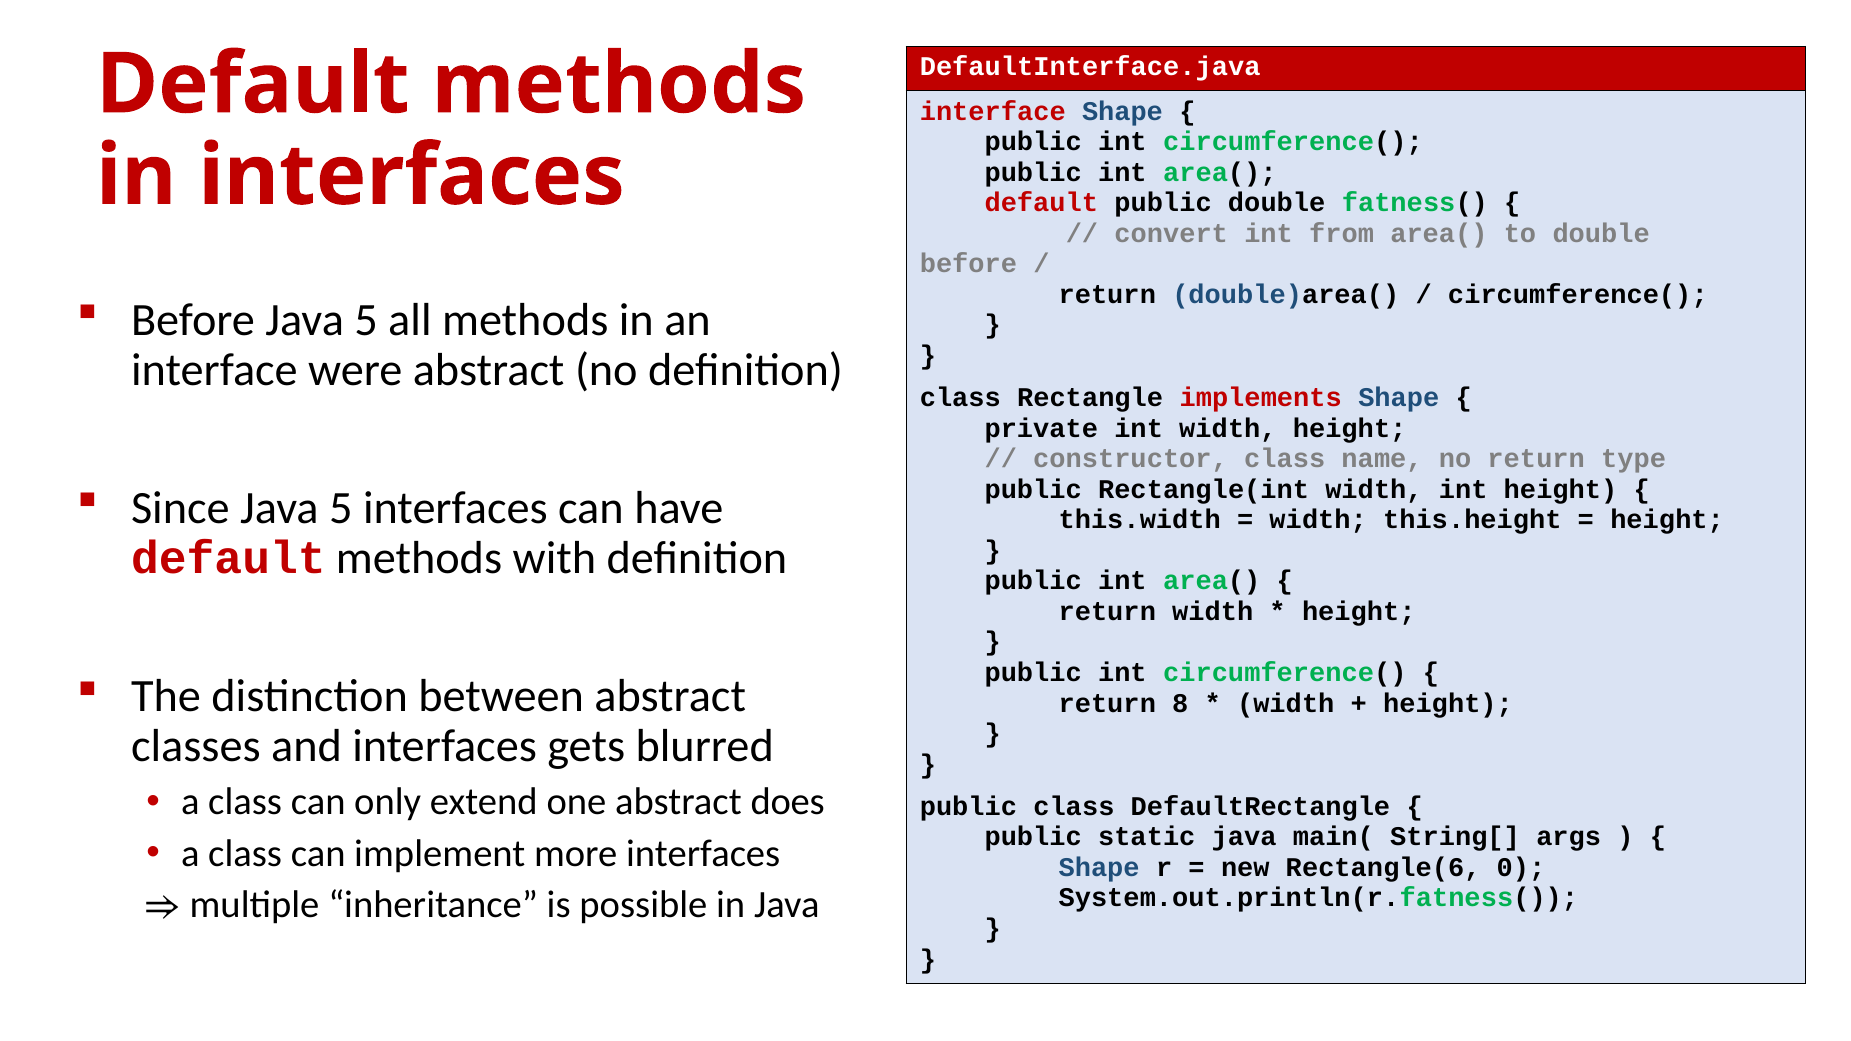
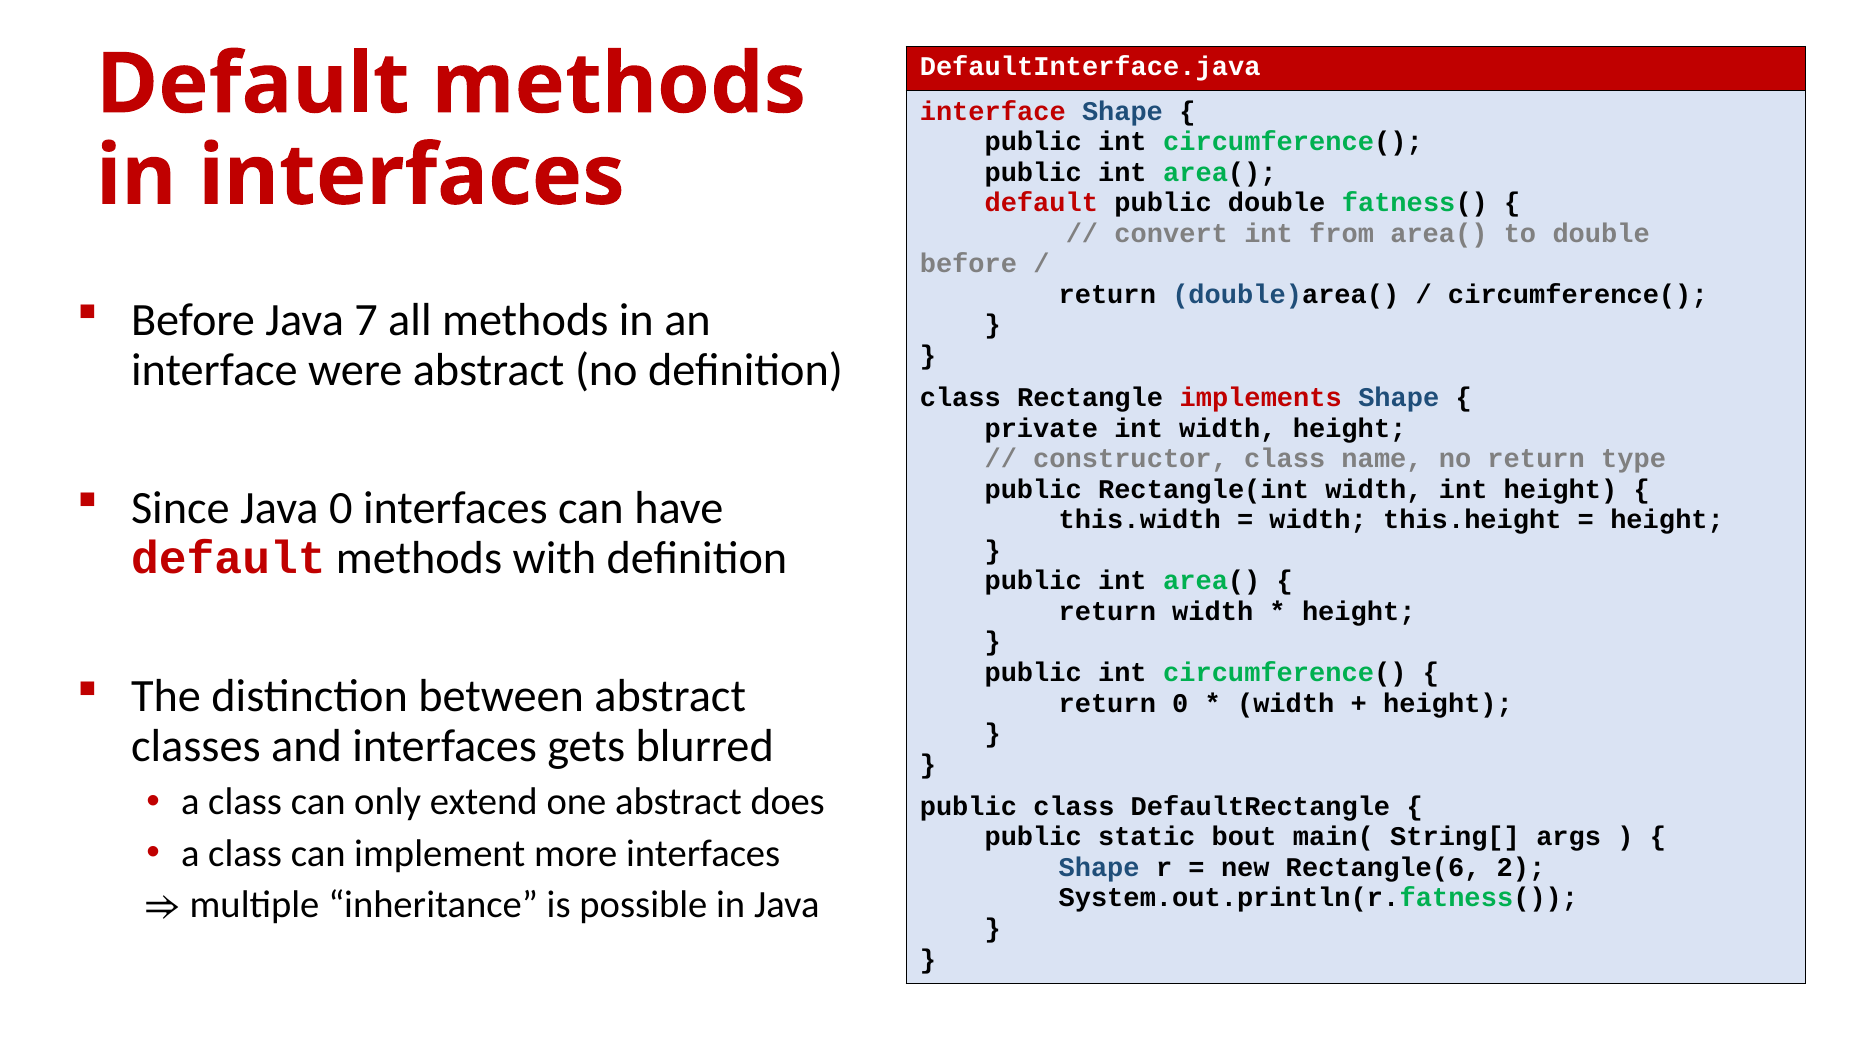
Before Java 5: 5 -> 7 (366, 320)
Since Java 5: 5 -> 0 (341, 508)
return 8: 8 -> 0 (1180, 703)
static java: java -> bout (1244, 837)
0: 0 -> 2 (1521, 868)
